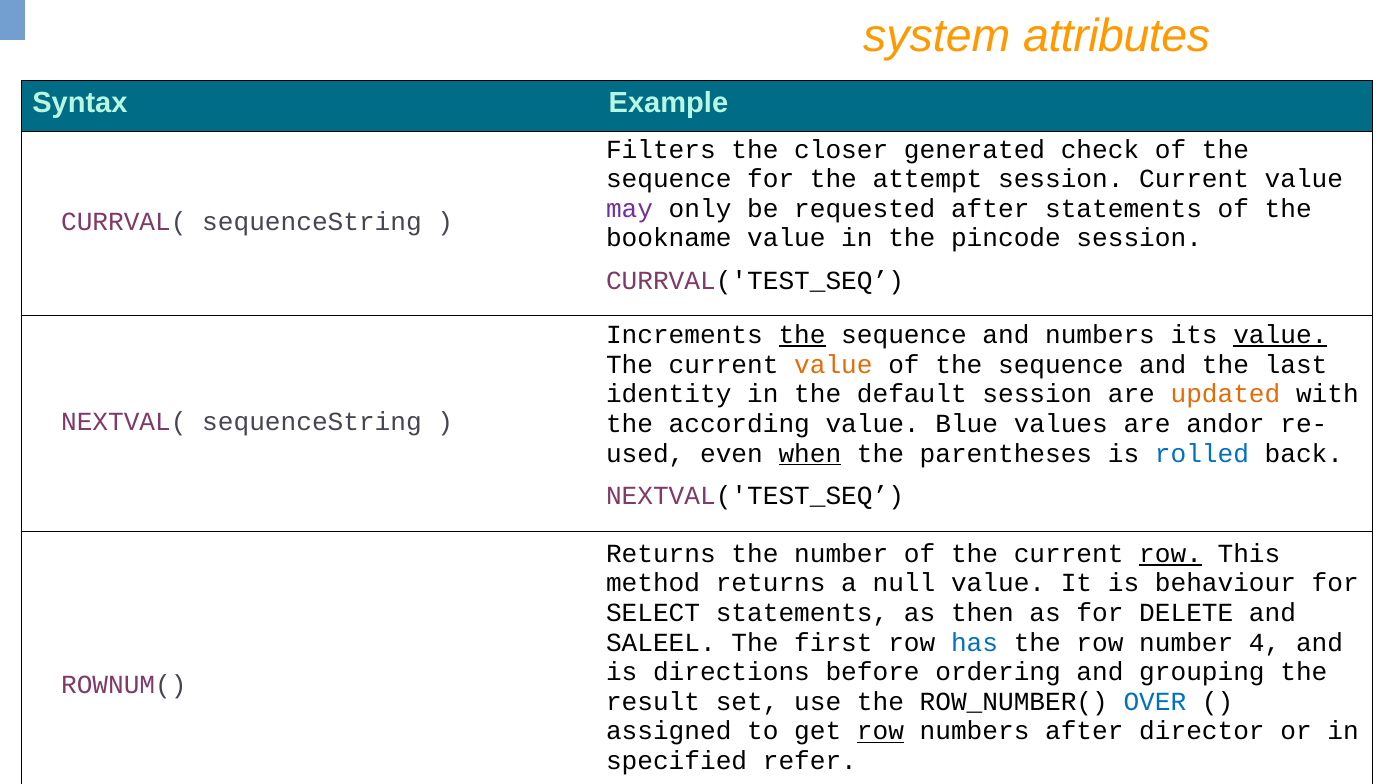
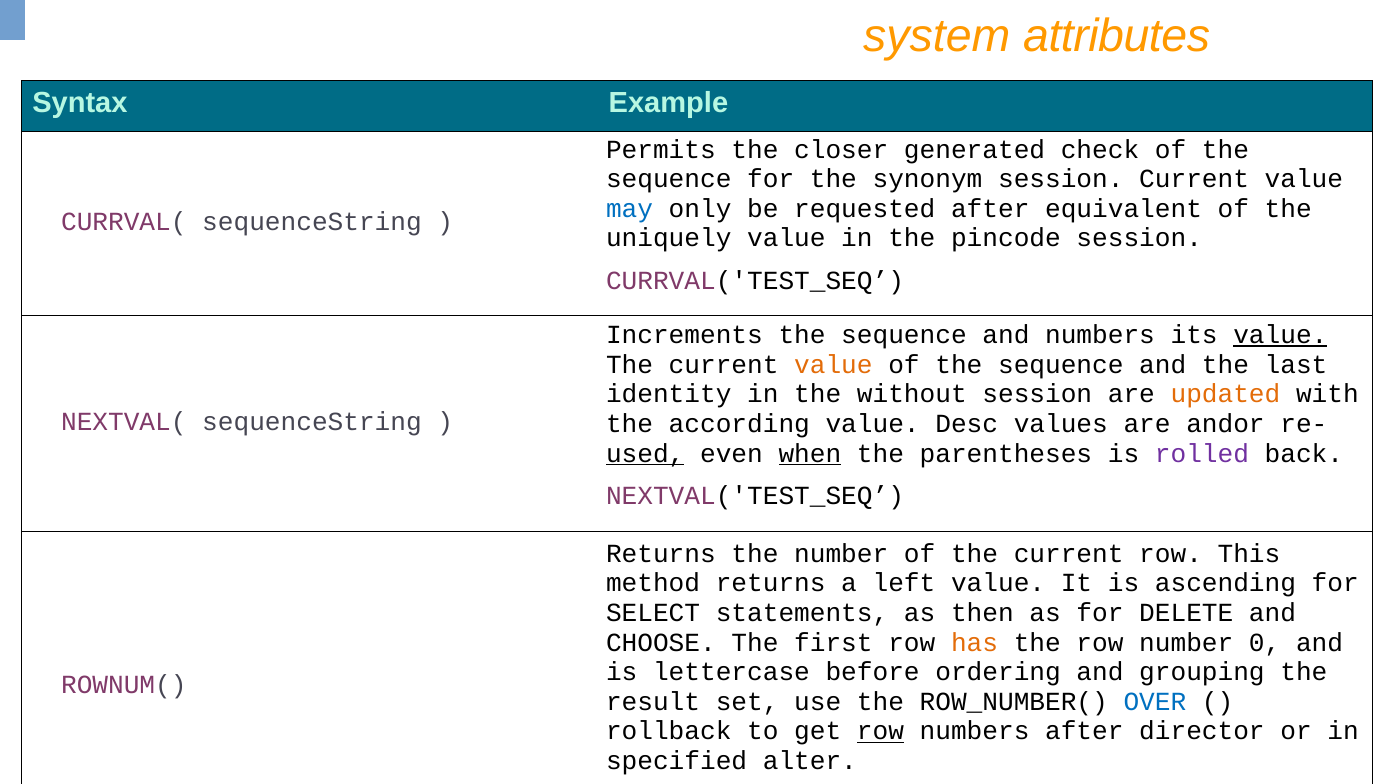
Filters: Filters -> Permits (661, 149)
attempt: attempt -> synonym (928, 179)
may colour: purple -> blue (630, 209)
after statements: statements -> equivalent (1124, 209)
bookname: bookname -> uniquely (669, 238)
the underline: present -> none (802, 335)
default: default -> without (912, 394)
Blue: Blue -> Desc (967, 424)
used underline: none -> present (645, 454)
rolled colour: blue -> purple (1202, 454)
row underline: present -> none (1171, 554)
null: null -> left (904, 583)
behaviour: behaviour -> ascending (1225, 583)
SALEEL: SALEEL -> CHOOSE (661, 643)
has colour: blue -> orange (975, 643)
4: 4 -> 0 (1265, 643)
directions: directions -> lettercase (731, 672)
assigned: assigned -> rollback (669, 731)
refer: refer -> alter (810, 761)
